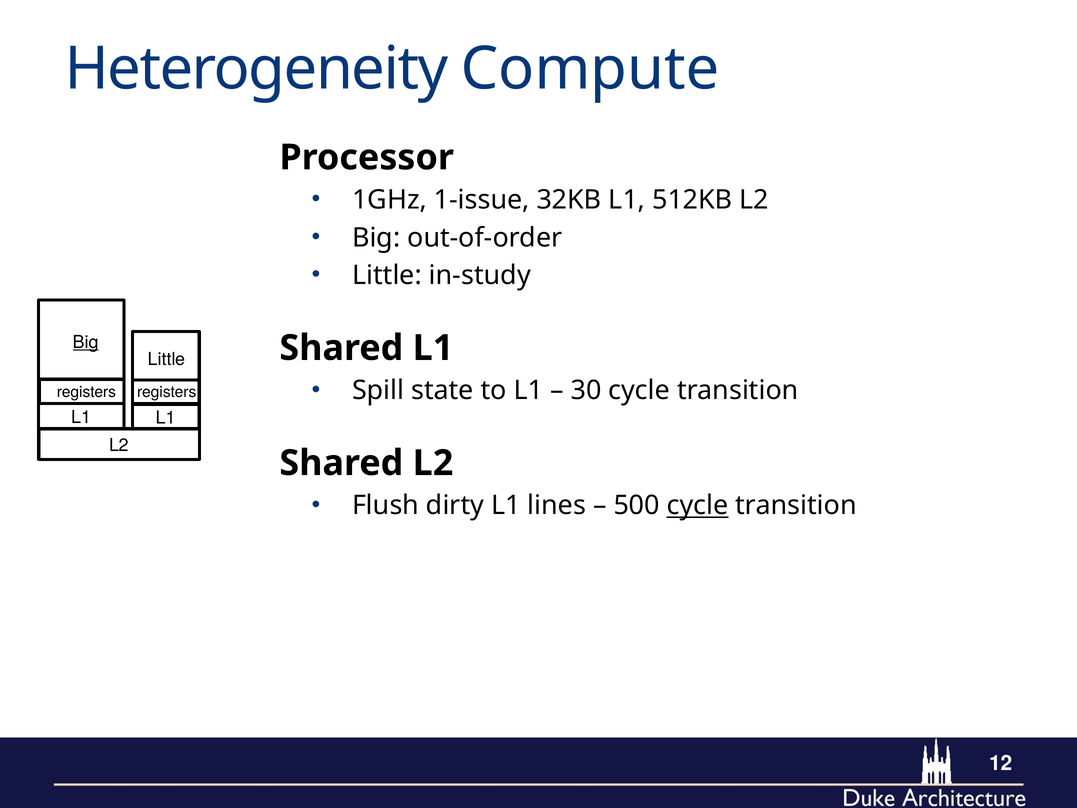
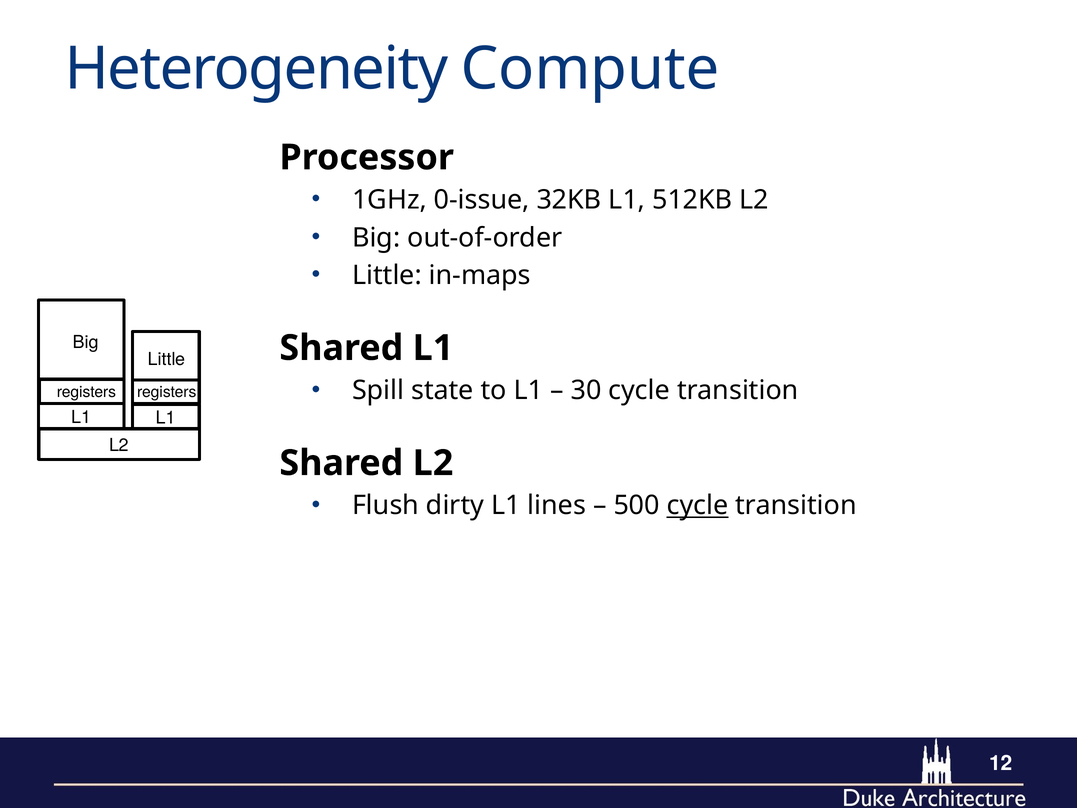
1-issue: 1-issue -> 0-issue (482, 200)
in-study: in-study -> in-maps (480, 275)
Big underline: present -> none (86, 342)
